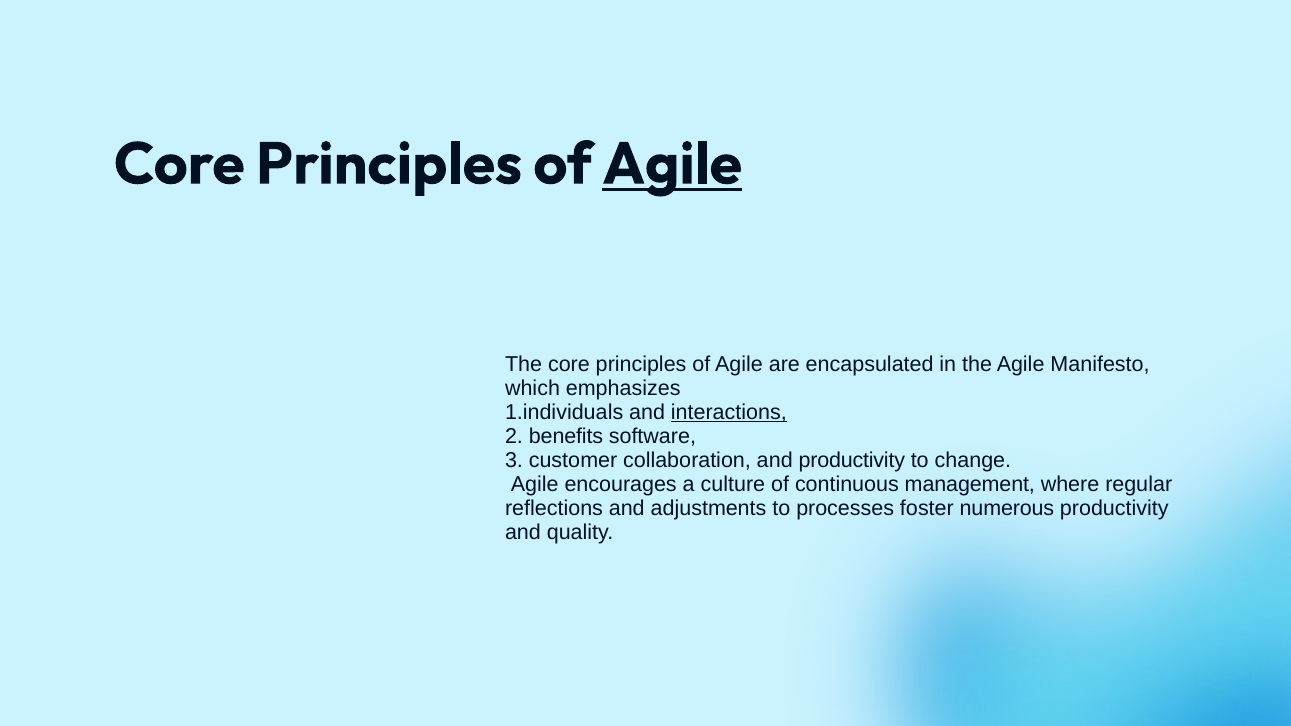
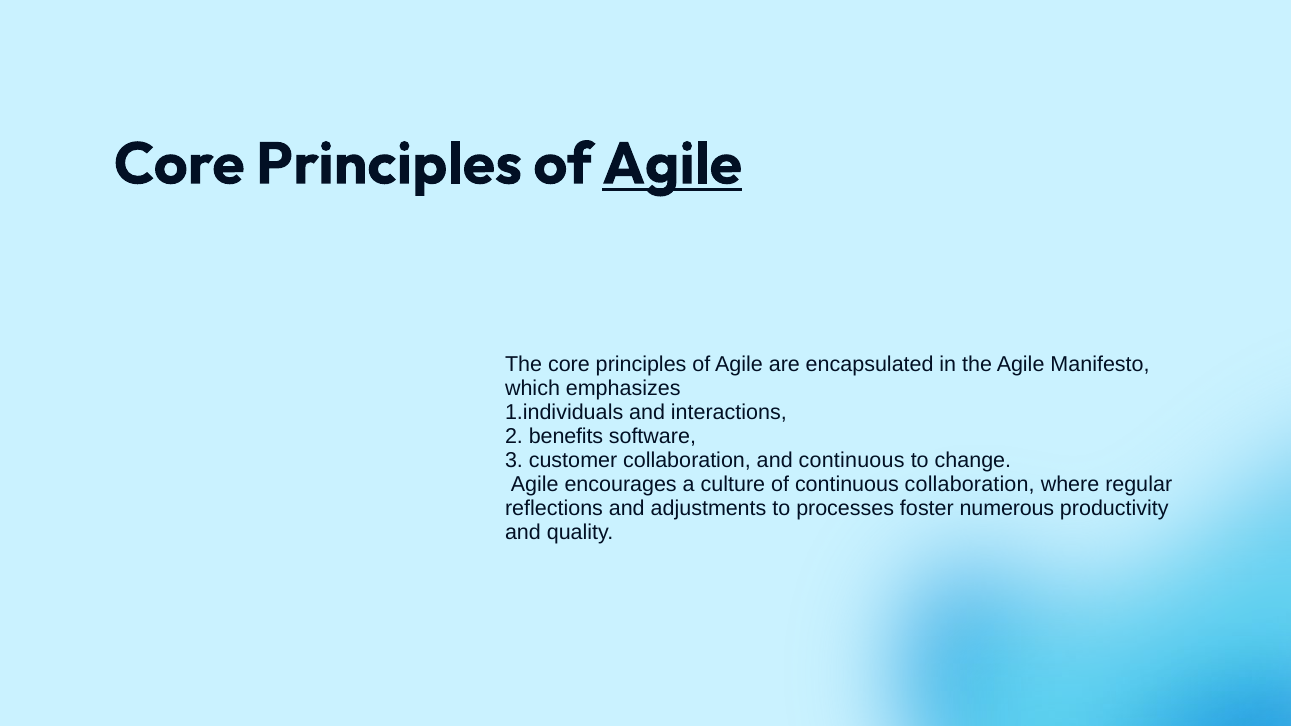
interactions underline: present -> none (729, 412)
and productivity: productivity -> continuous (852, 461)
continuous management: management -> collaboration (970, 485)
